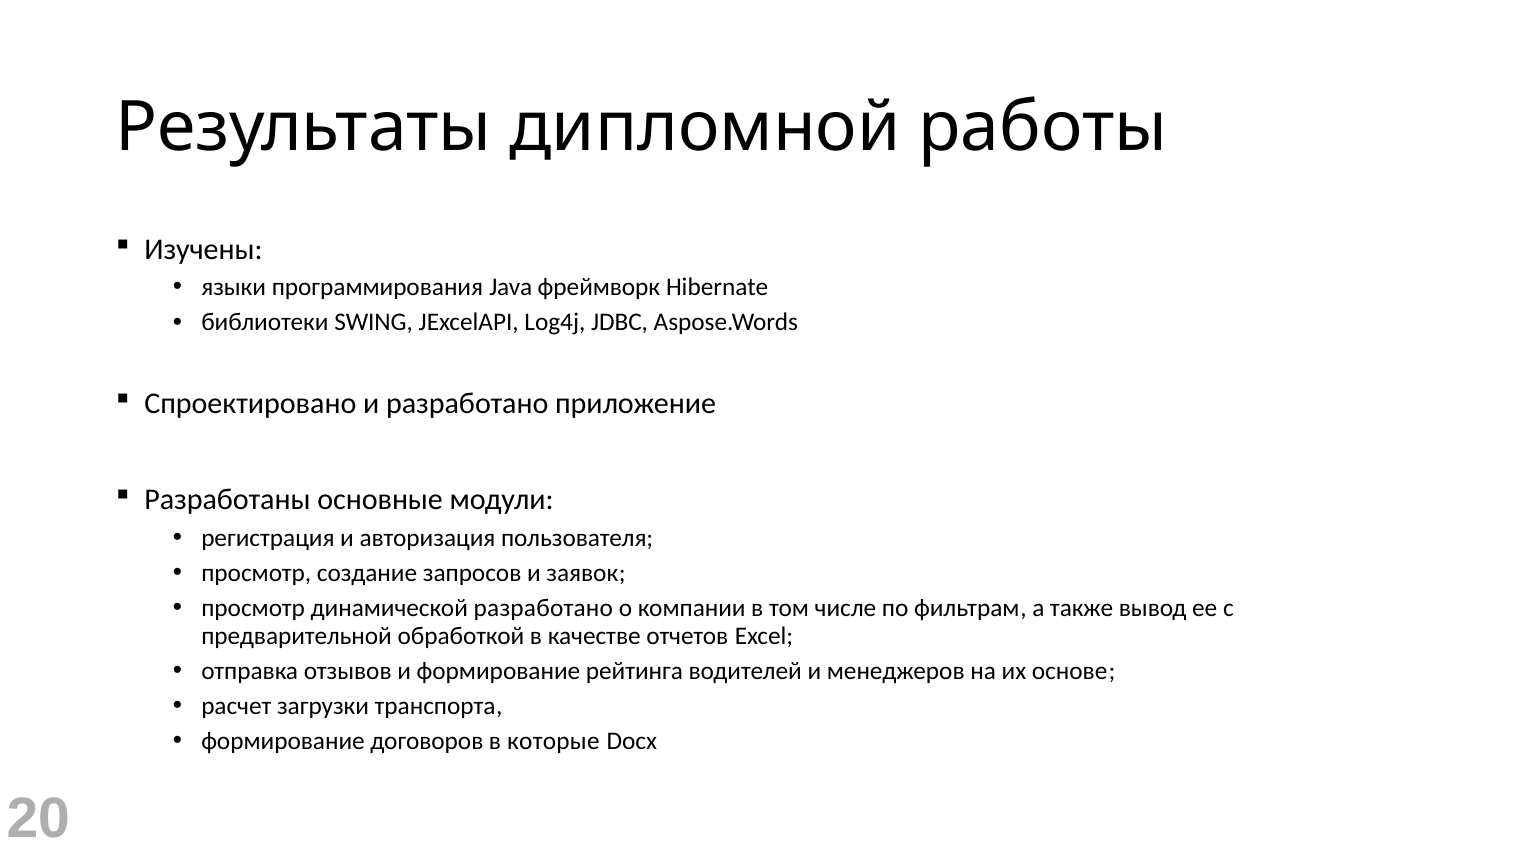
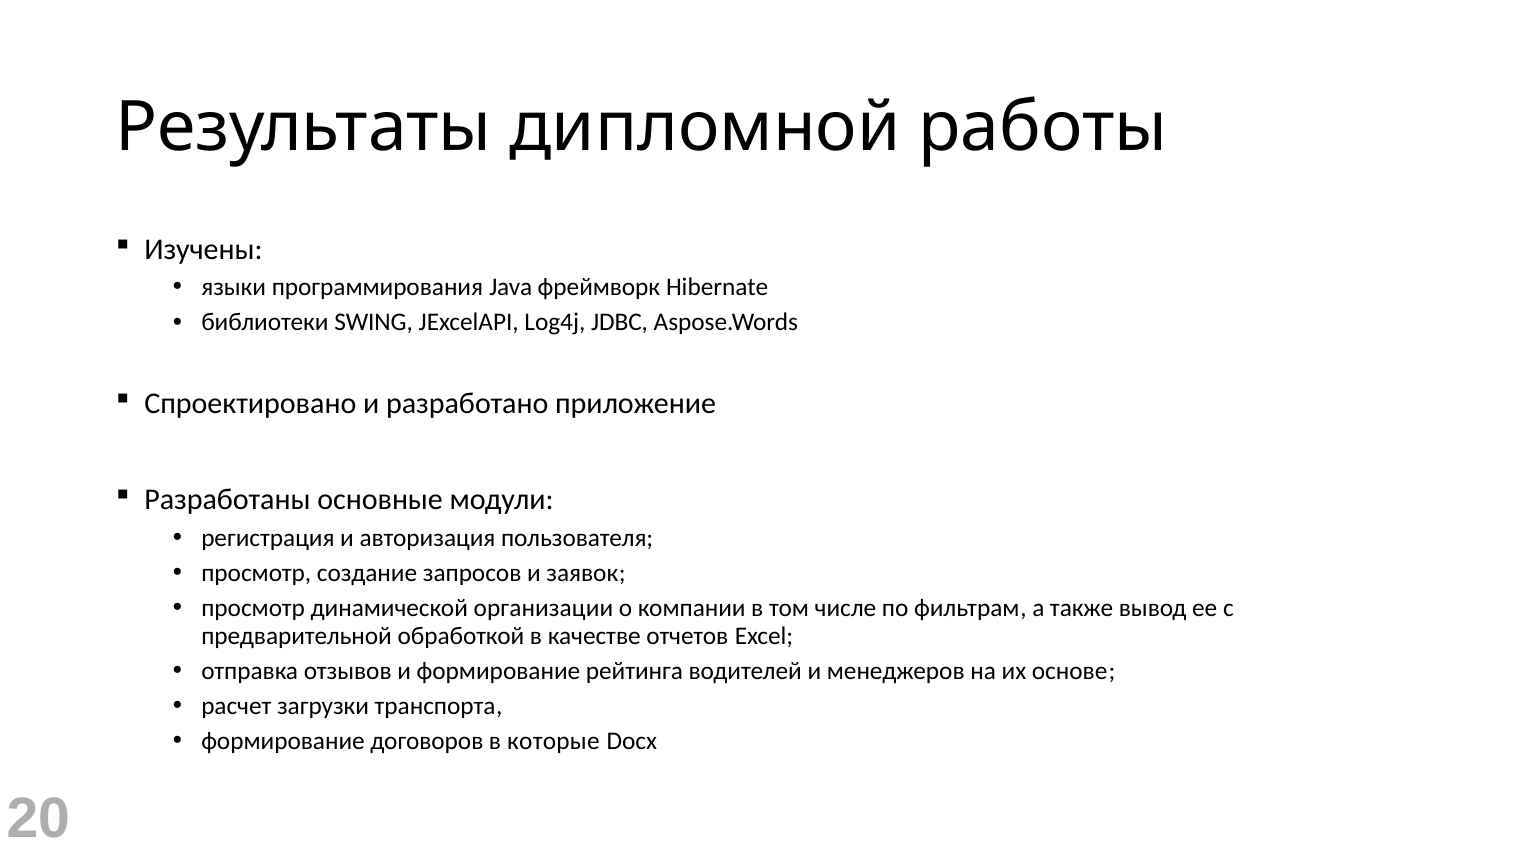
динамической разработано: разработано -> организации (543, 608)
